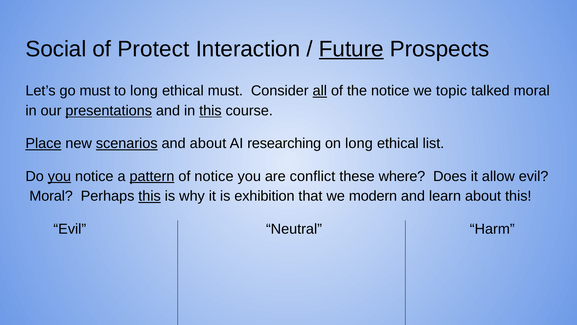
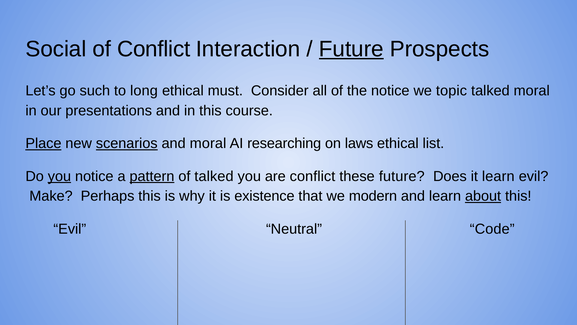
of Protect: Protect -> Conflict (154, 49)
go must: must -> such (95, 91)
all underline: present -> none (320, 91)
presentations underline: present -> none (109, 111)
this underline: present -> none (210, 111)
and about: about -> moral (208, 143)
on long: long -> laws (359, 143)
of notice: notice -> talked (214, 176)
these where: where -> future (402, 176)
it allow: allow -> learn (498, 176)
Moral: Moral -> Make (51, 196)
this underline: present -> none (150, 196)
exhibition: exhibition -> existence (264, 196)
about underline: none -> present (483, 196)
Harm: Harm -> Code (492, 229)
